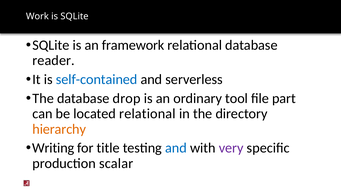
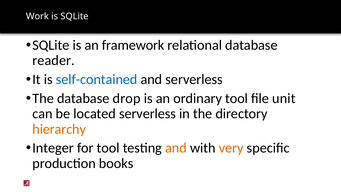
part: part -> unit (284, 98)
located relational: relational -> serverless (148, 114)
Writing: Writing -> Integer (53, 148)
for title: title -> tool (108, 148)
and colour: blue -> orange (176, 148)
very colour: purple -> orange (231, 148)
scalar: scalar -> books (116, 163)
